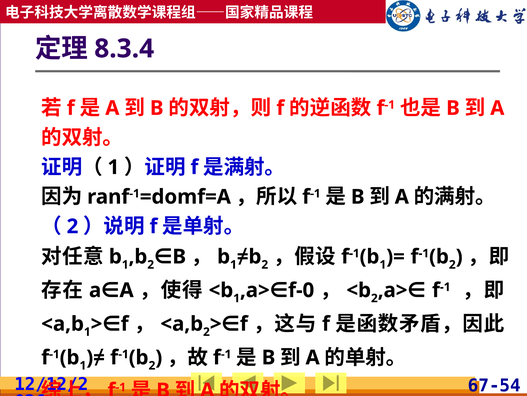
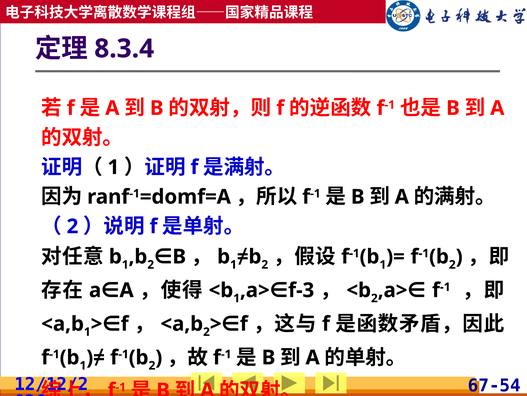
f-0: f-0 -> f-3 (301, 290)
